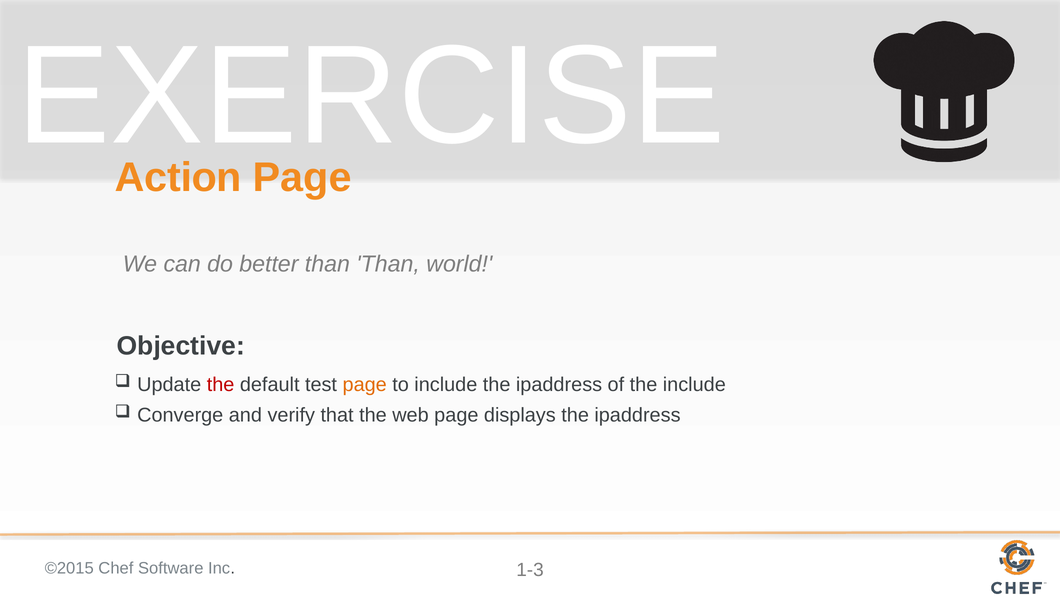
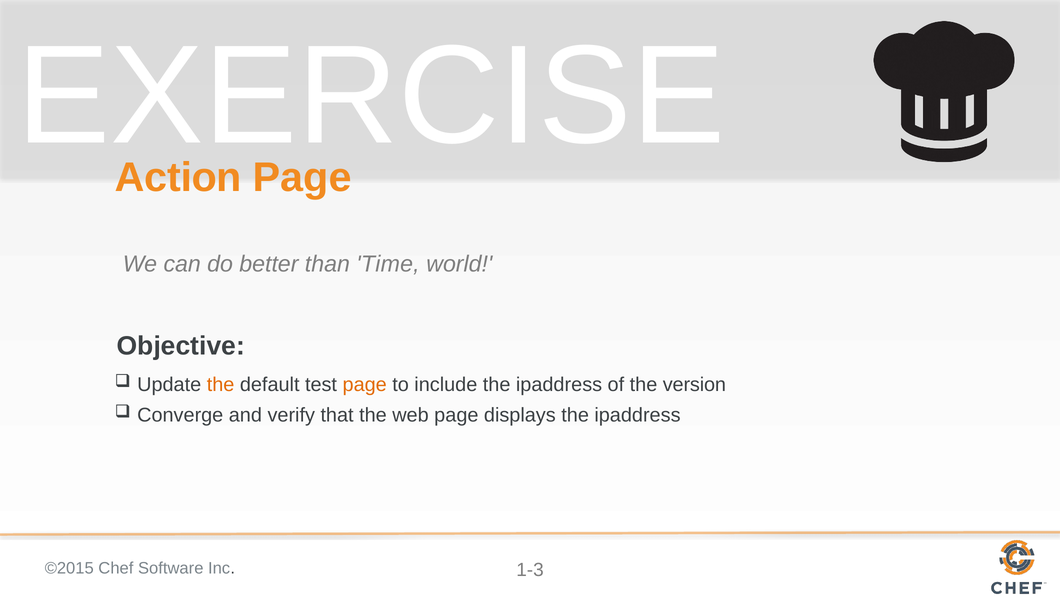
than Than: Than -> Time (388, 264)
the colour: red -> orange (221, 385)
the include: include -> version (694, 385)
